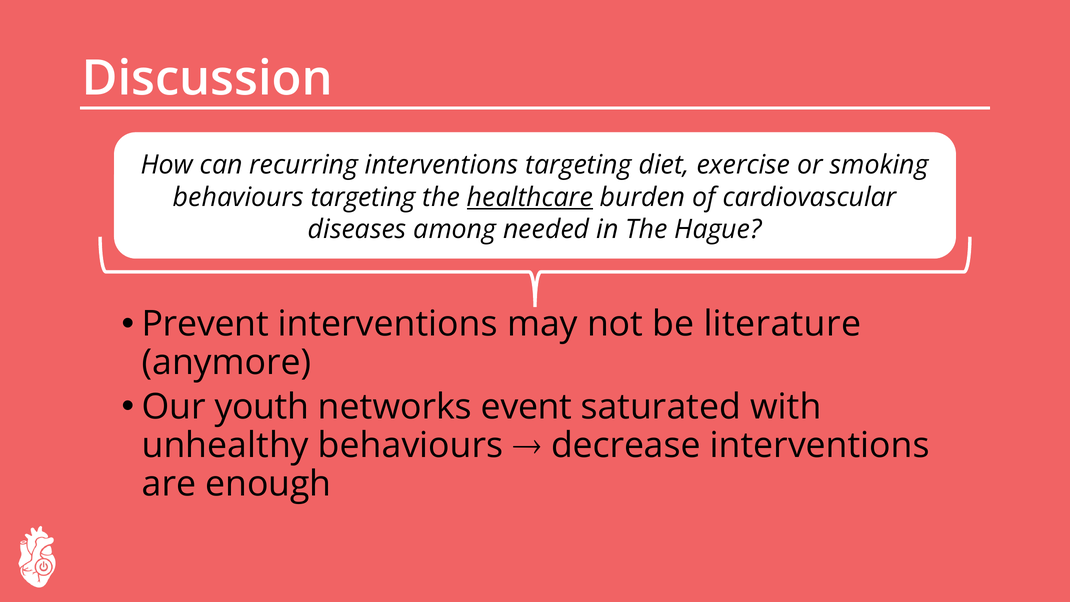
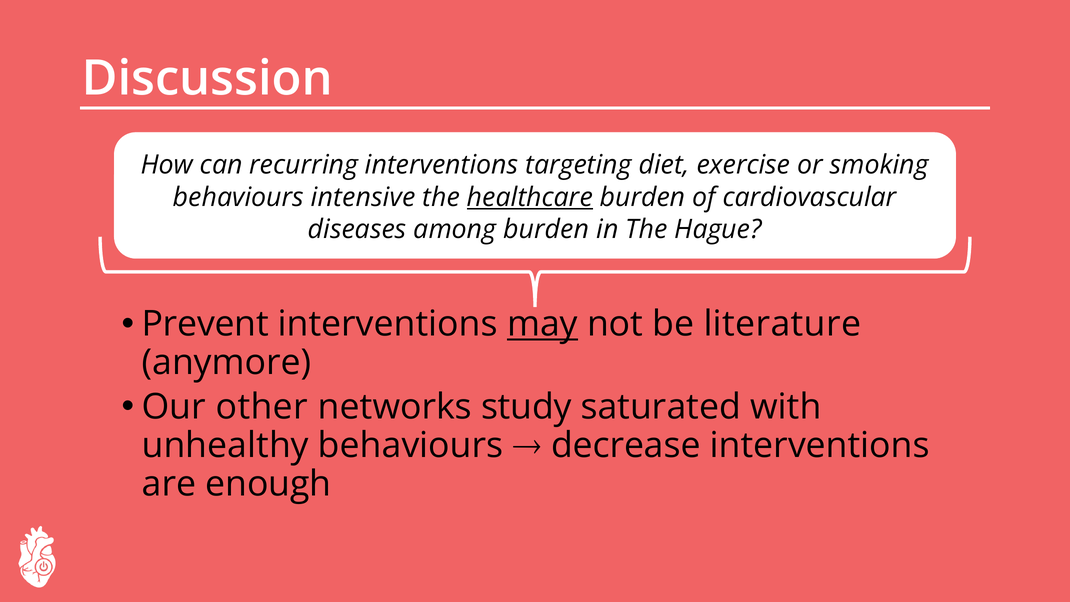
behaviours targeting: targeting -> intensive (363, 197)
among needed: needed -> burden (546, 229)
may underline: none -> present (542, 324)
youth: youth -> other (262, 407)
event: event -> study (526, 407)
